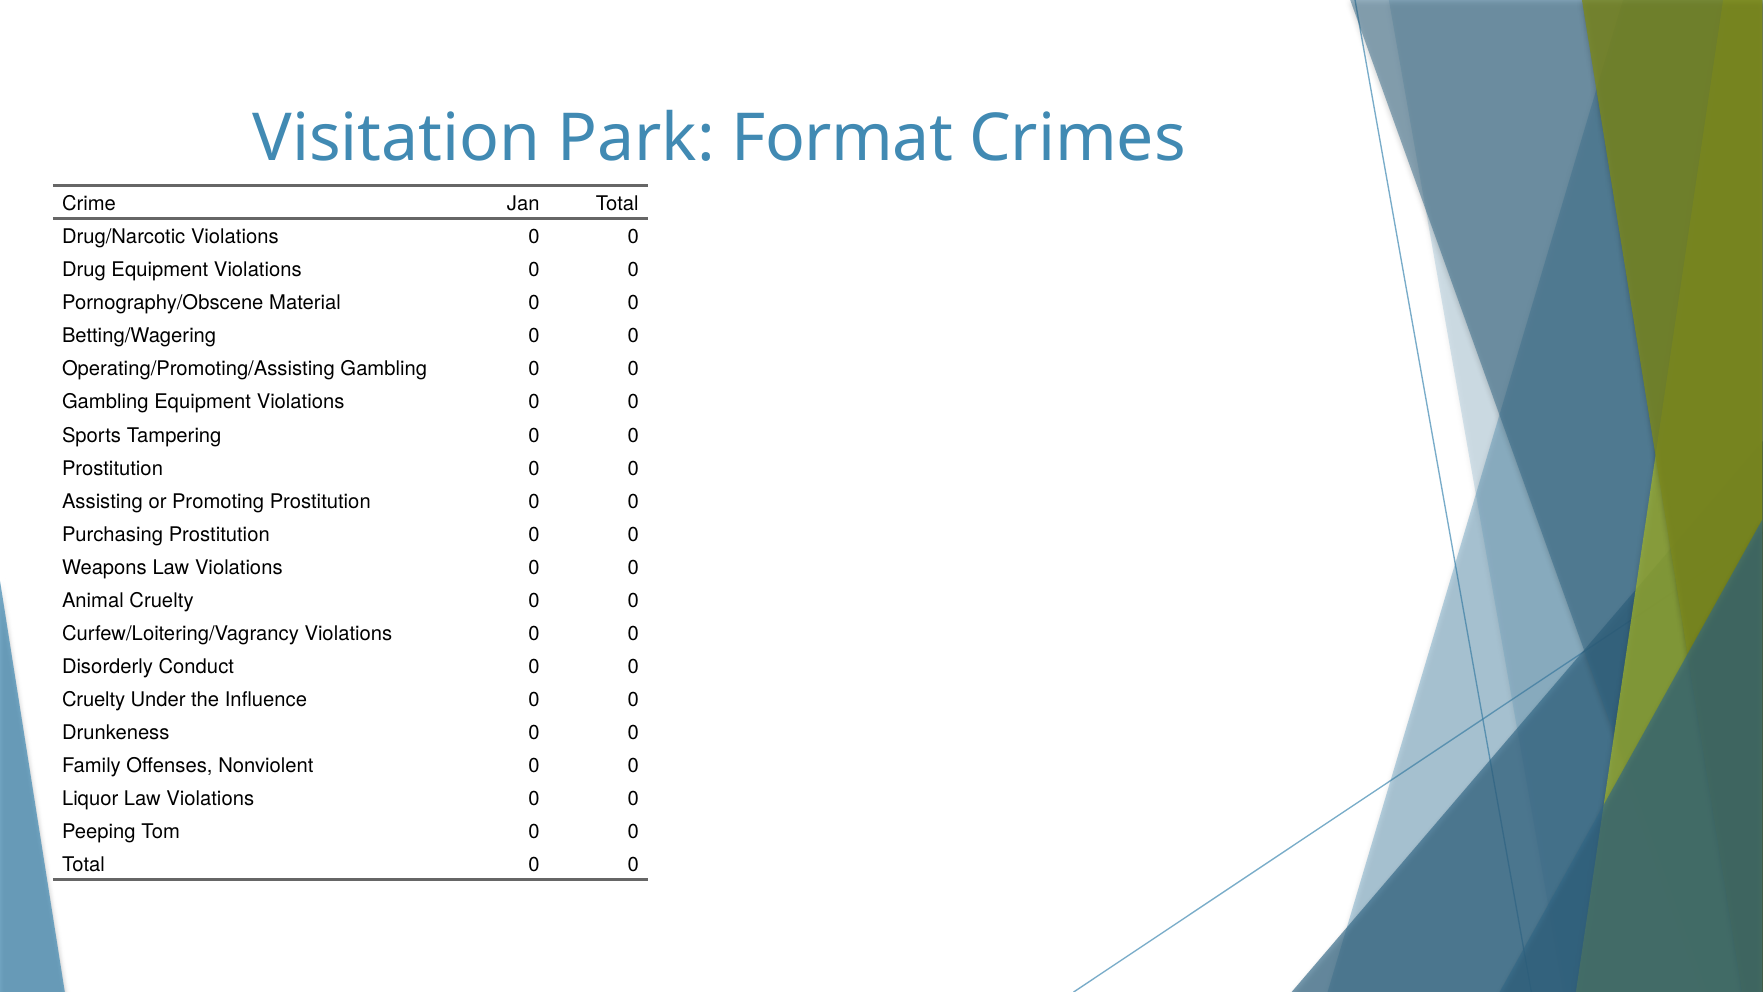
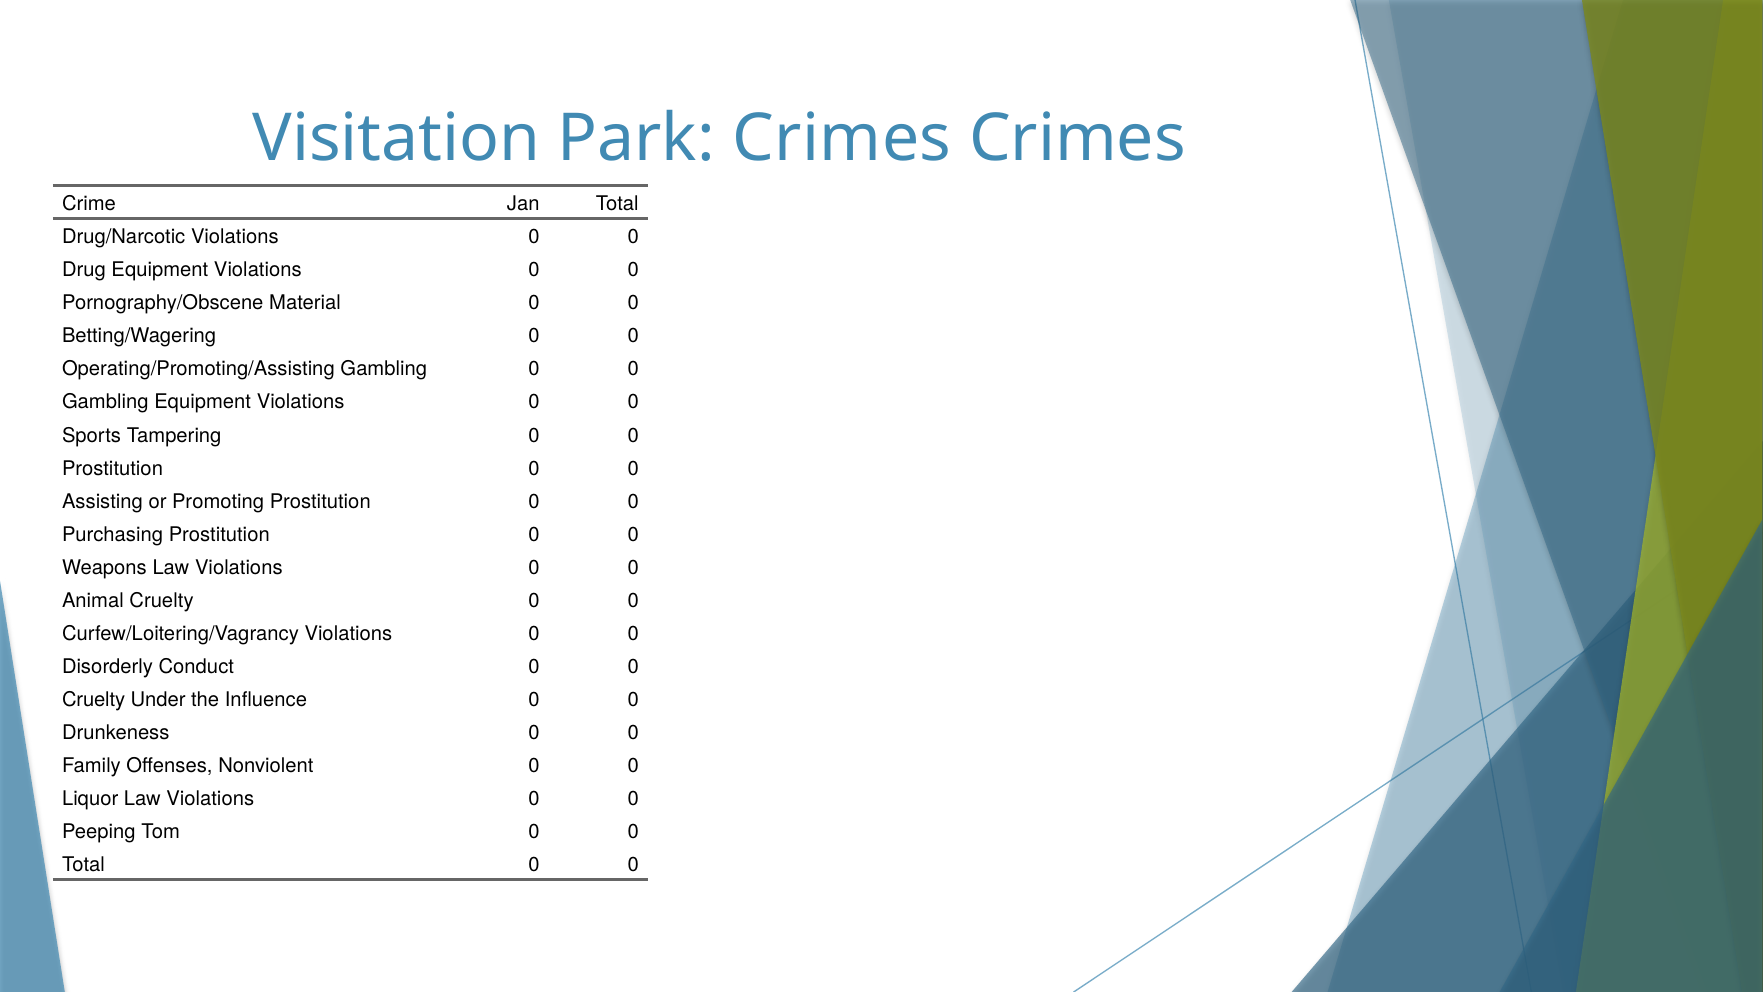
Park Format: Format -> Crimes (842, 139)
